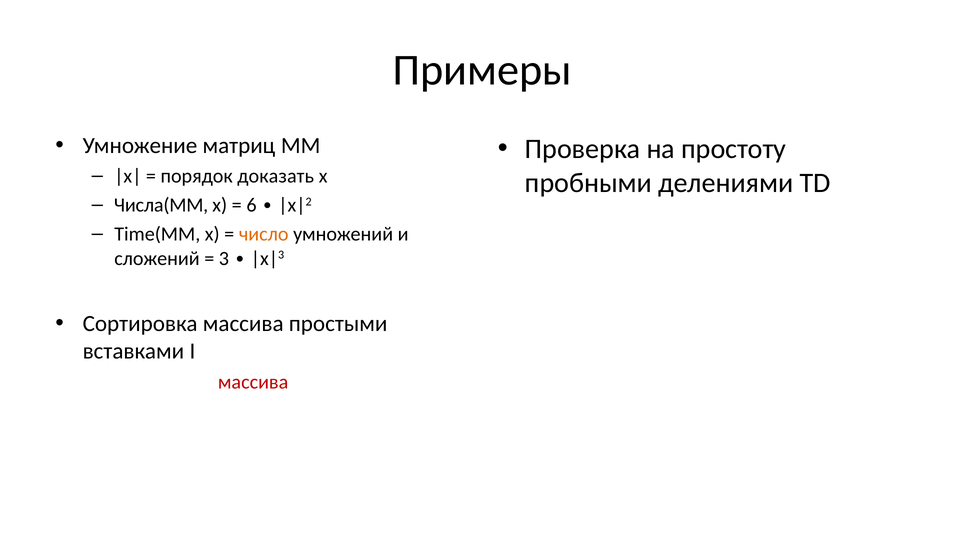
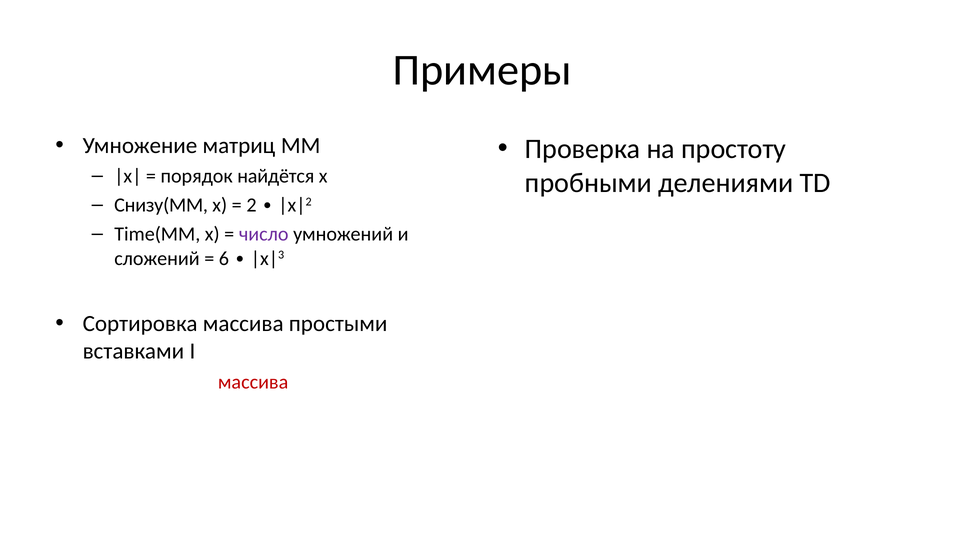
доказать: доказать -> найдётся (276, 176)
Числа(MM: Числа(MM -> Снизу(MM (161, 205)
6: 6 -> 2 (251, 205)
число colour: orange -> purple (264, 234)
3: 3 -> 6 (224, 258)
